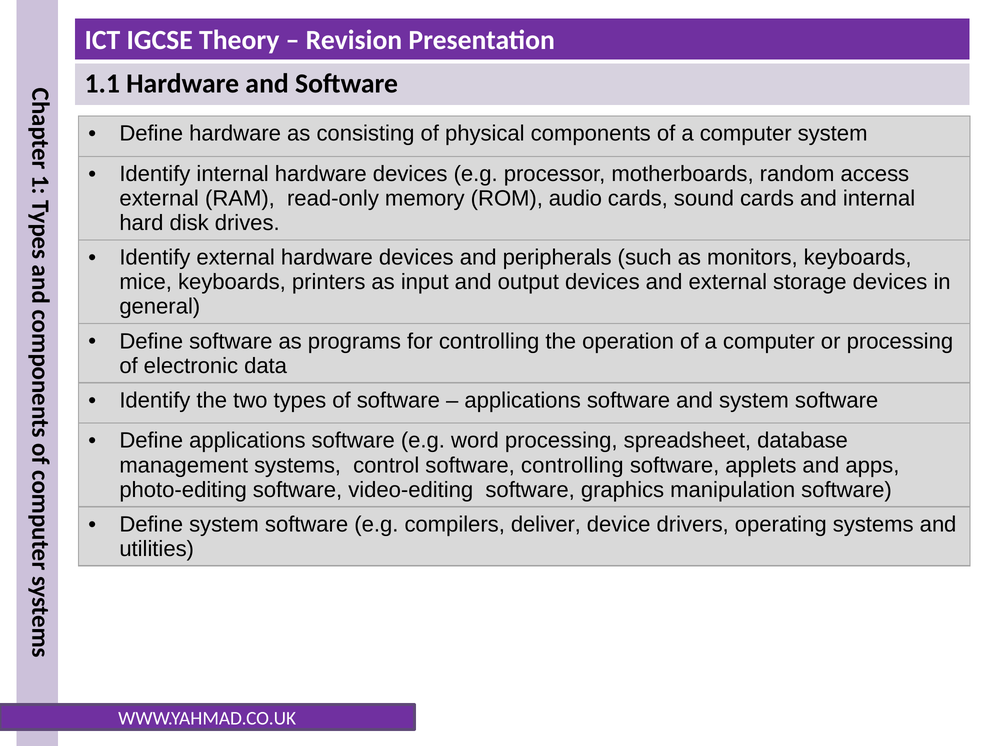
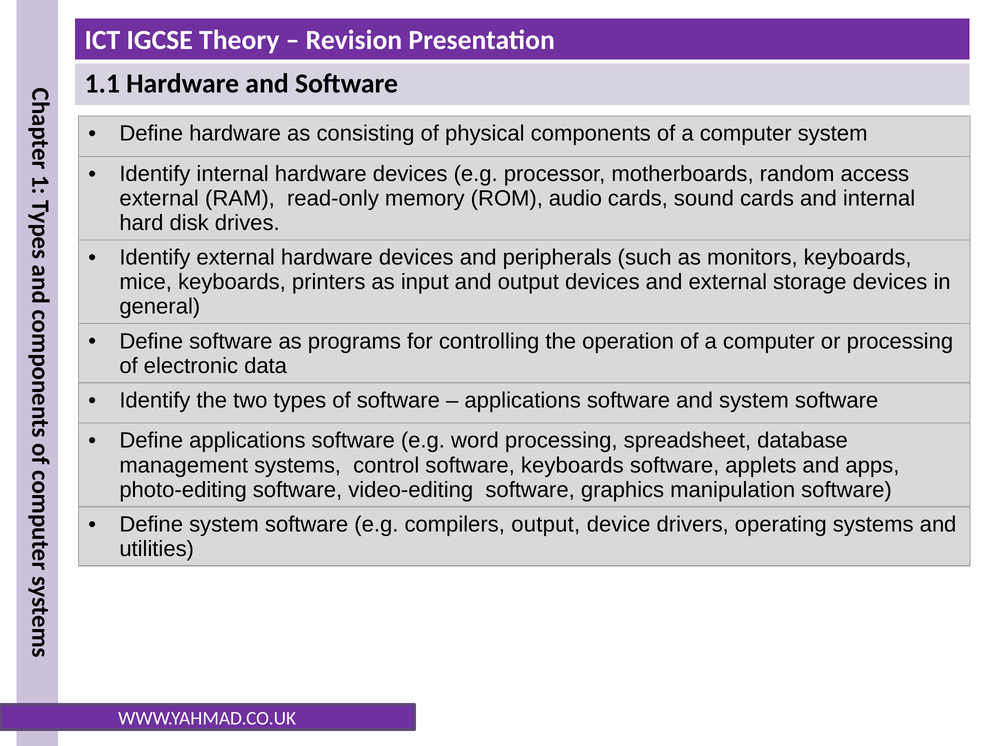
software controlling: controlling -> keyboards (572, 465)
compilers deliver: deliver -> output (546, 524)
